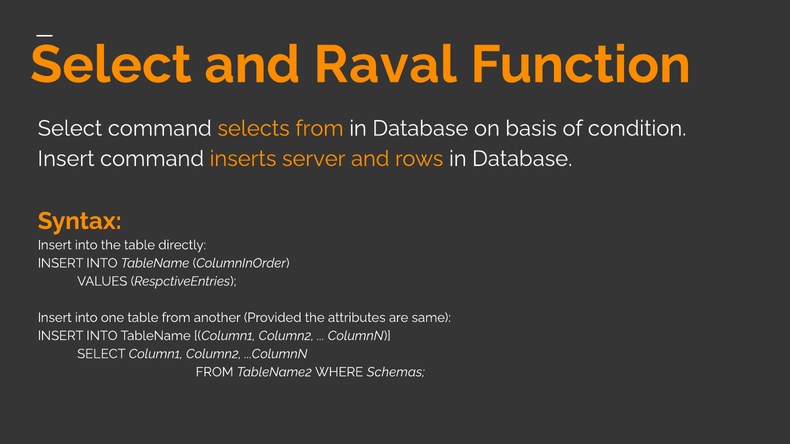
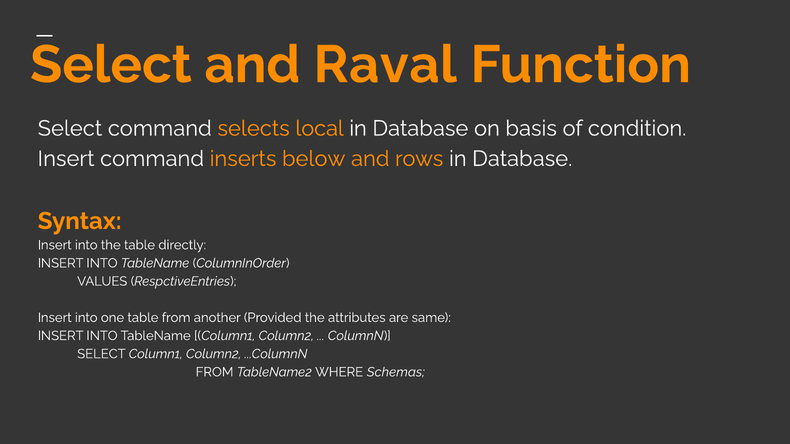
selects from: from -> local (320, 129)
server: server -> below (314, 159)
